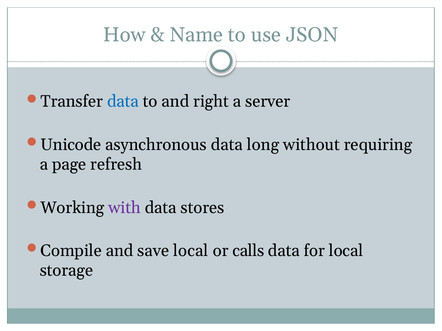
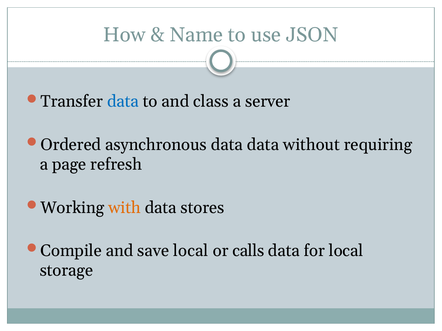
right: right -> class (211, 102)
Unicode: Unicode -> Ordered (71, 145)
data long: long -> data (263, 145)
with colour: purple -> orange (125, 208)
